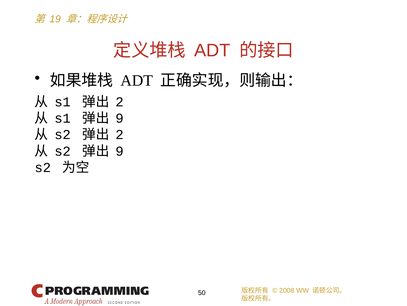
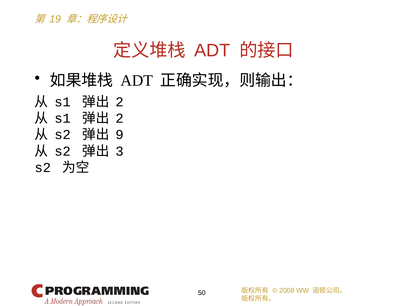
9: 9 -> 2 (120, 118)
2: 2 -> 9 (120, 134)
9: 9 -> 3 (120, 151)
